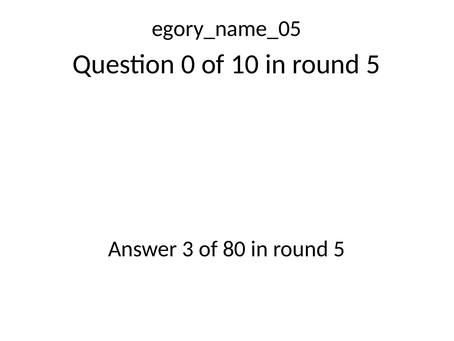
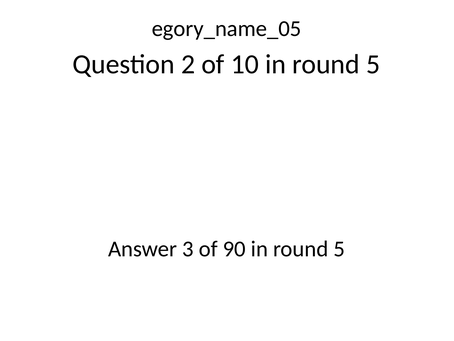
0: 0 -> 2 (188, 64)
80: 80 -> 90 (234, 249)
